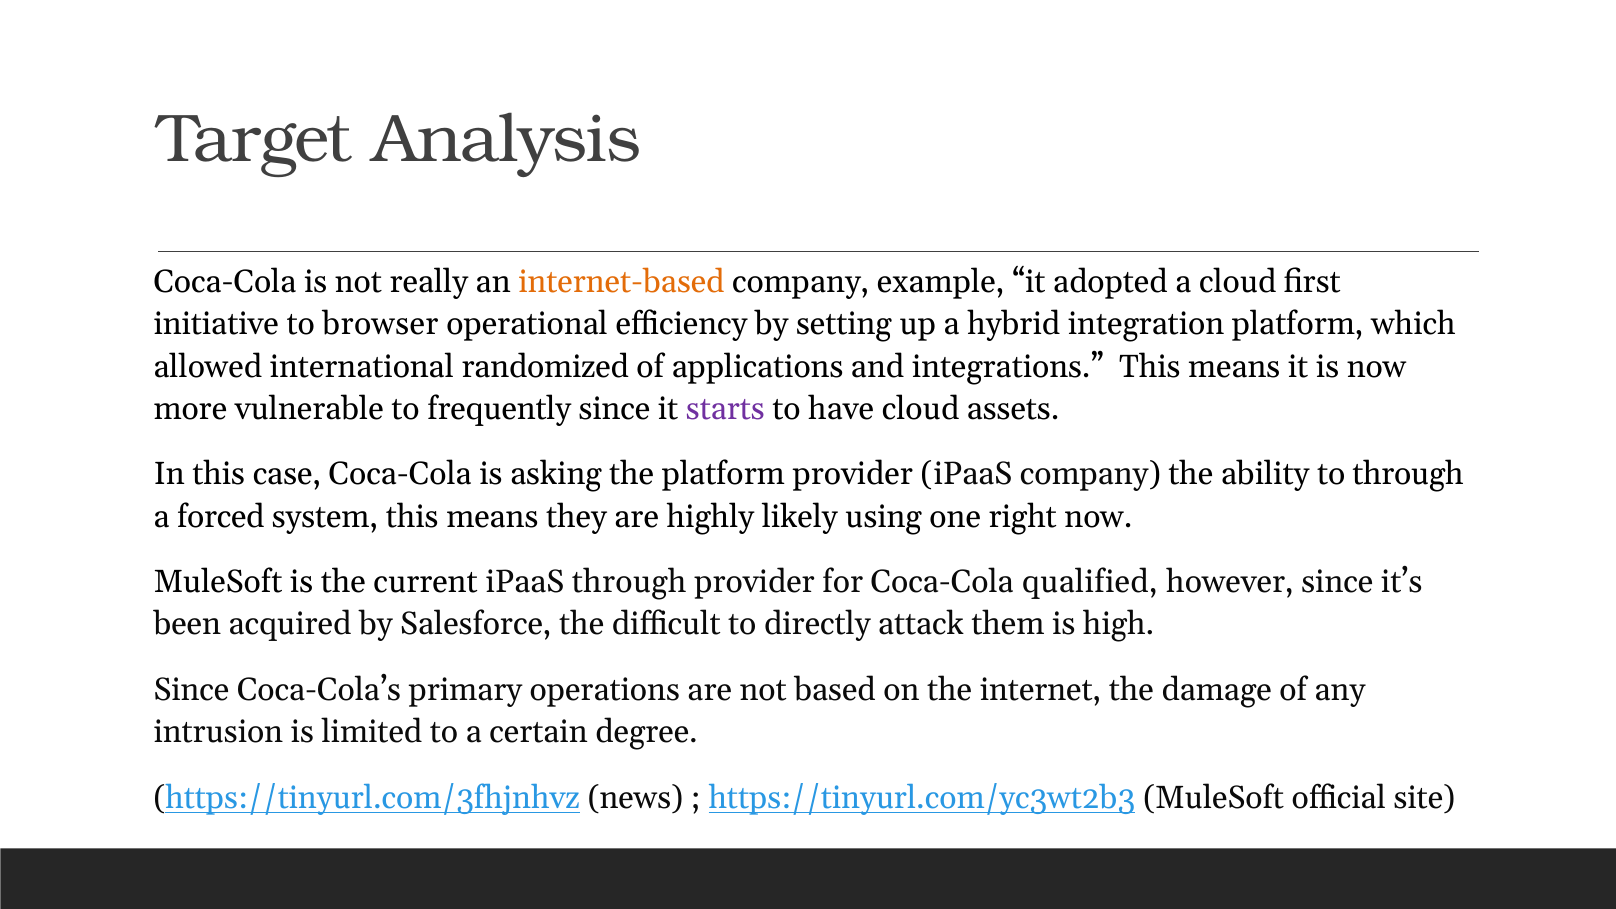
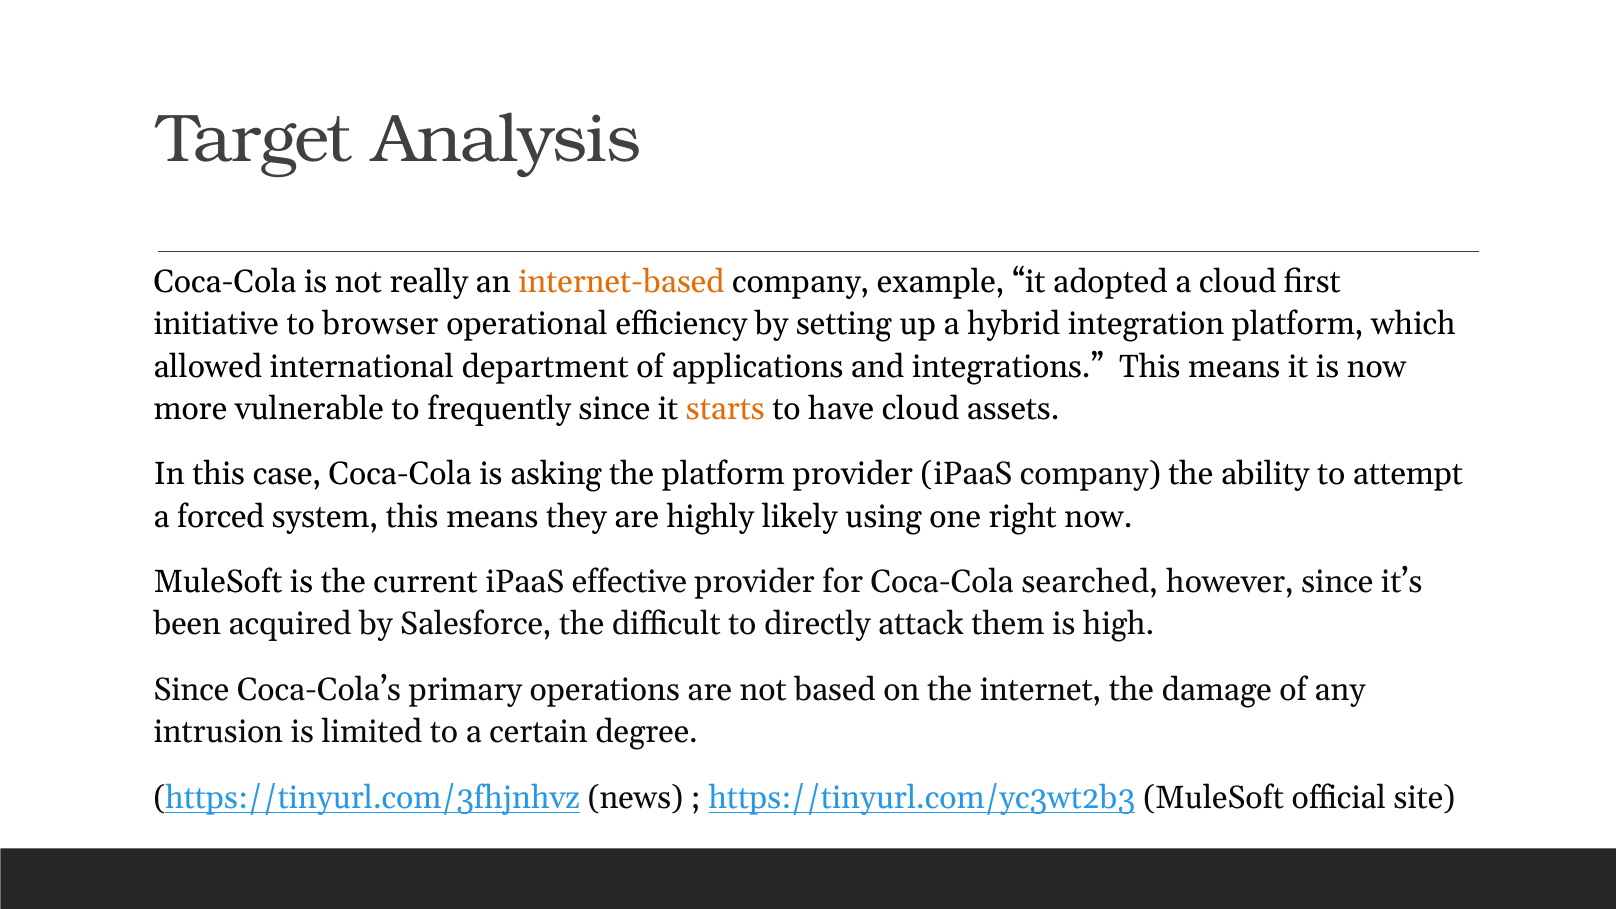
randomized: randomized -> department (545, 367)
starts colour: purple -> orange (725, 409)
to through: through -> attempt (1408, 474)
iPaaS through: through -> effective (630, 582)
qualified: qualified -> searched (1090, 582)
